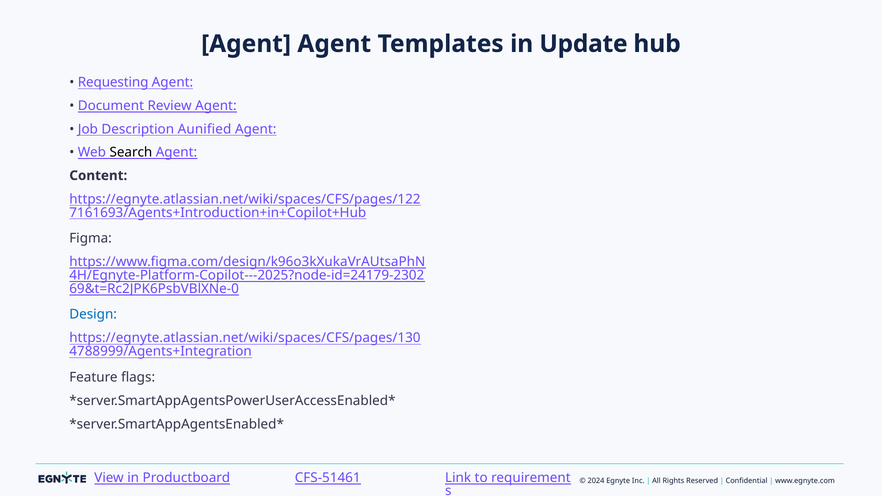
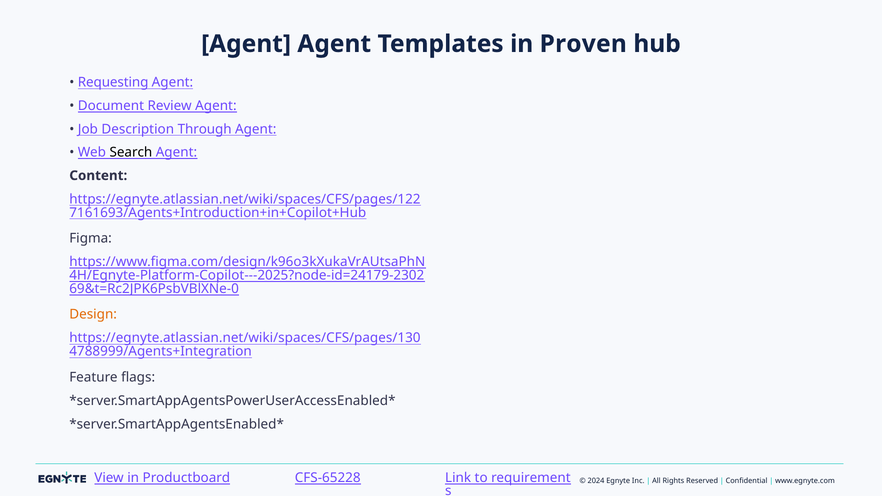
Update: Update -> Proven (583, 44)
Aunified: Aunified -> Through (205, 129)
Design colour: blue -> orange (93, 315)
CFS-51461: CFS-51461 -> CFS-65228 (328, 478)
